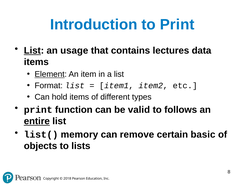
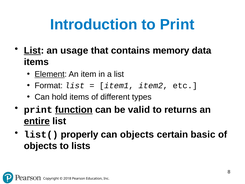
lectures: lectures -> memory (171, 50)
function underline: none -> present (74, 110)
follows: follows -> returns (181, 110)
memory: memory -> properly (80, 134)
can remove: remove -> objects (137, 134)
